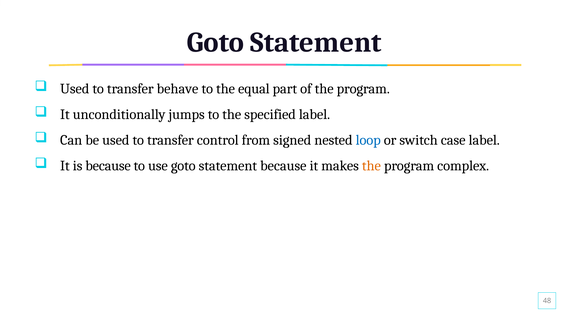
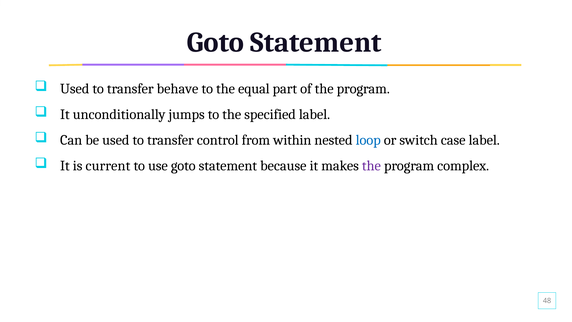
signed: signed -> within (292, 140)
is because: because -> current (108, 166)
the colour: orange -> purple (371, 166)
